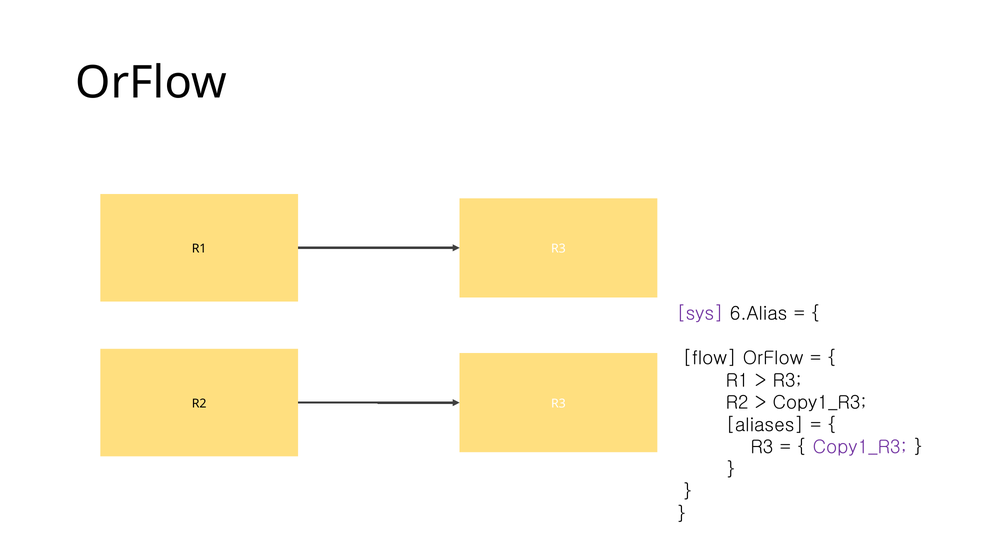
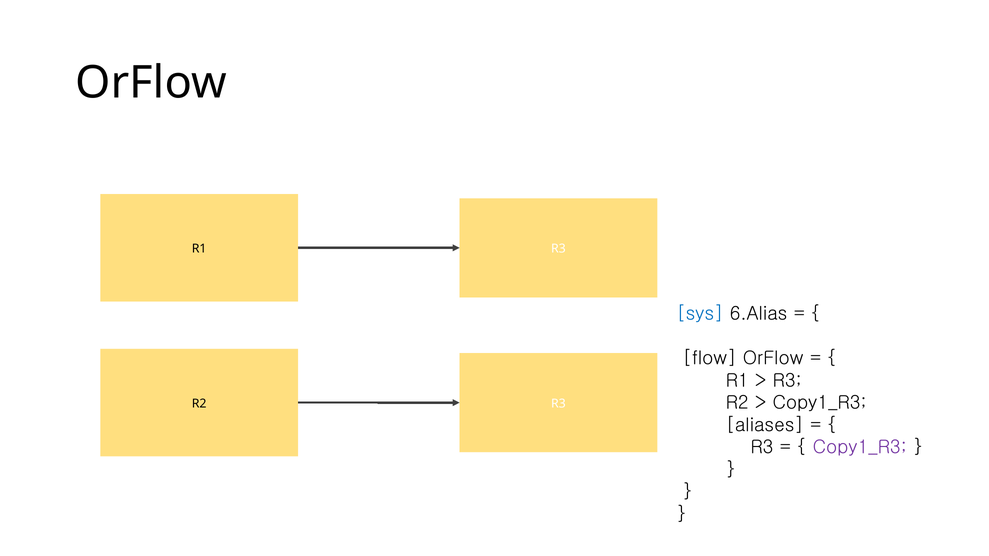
sys colour: purple -> blue (700, 314)
